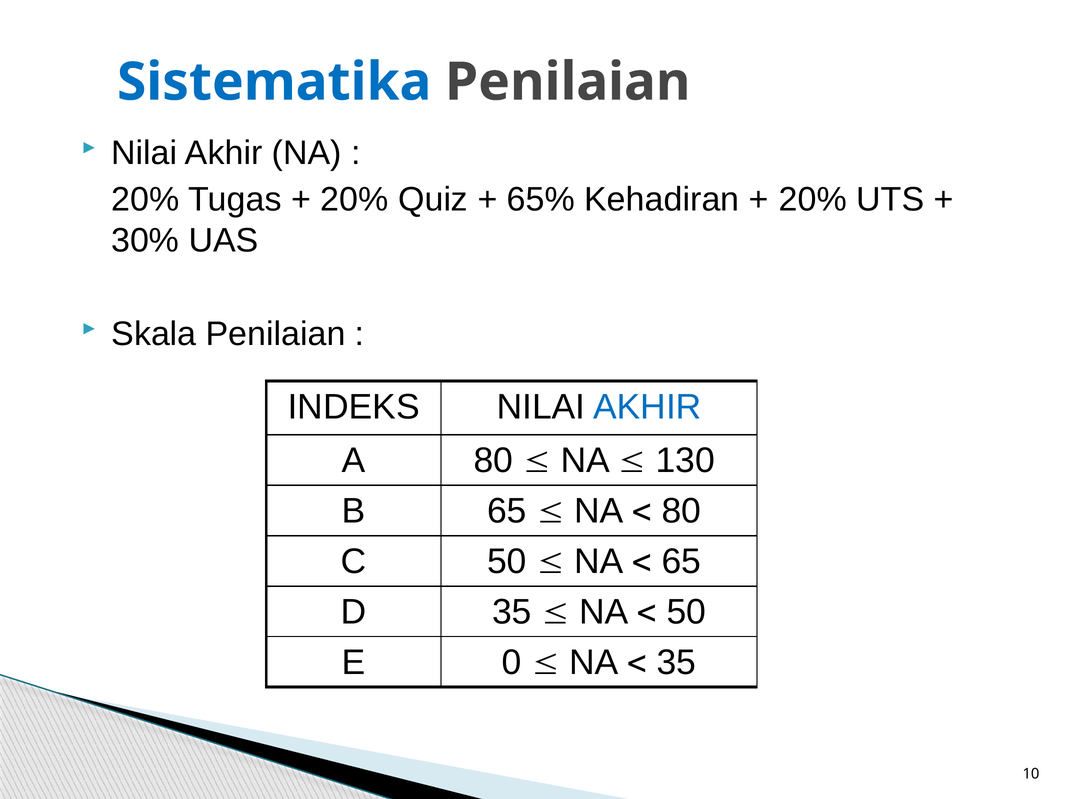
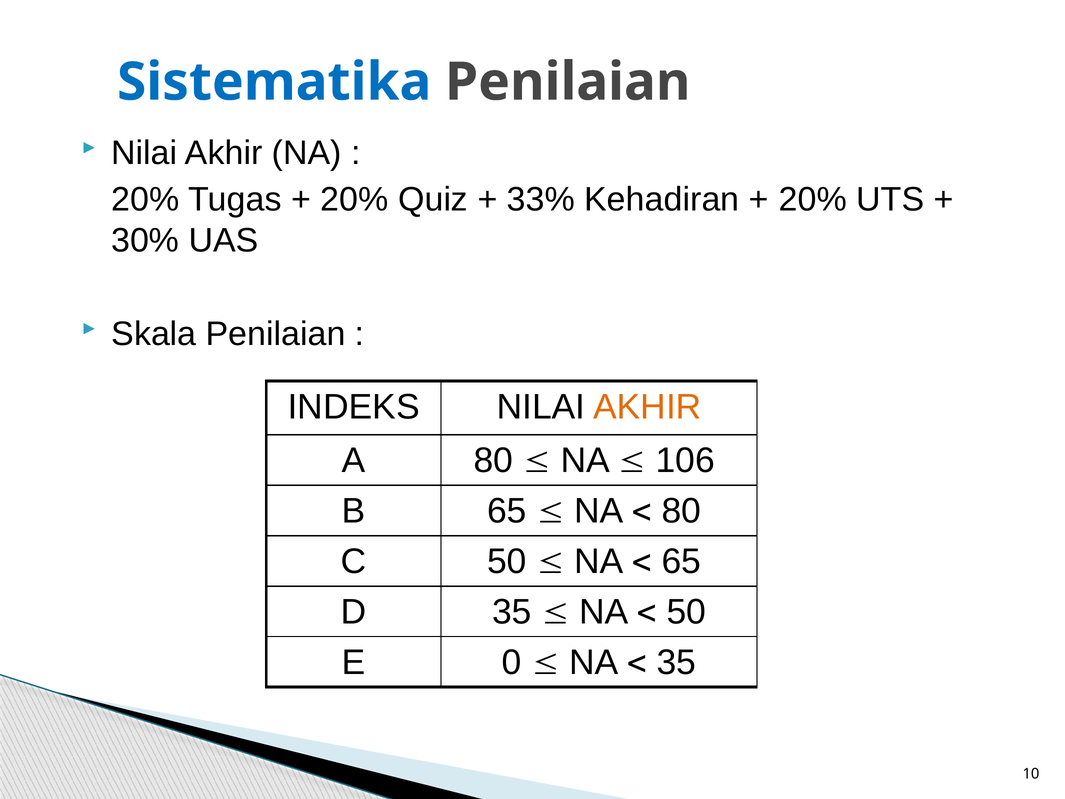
65%: 65% -> 33% (541, 200)
AKHIR colour: blue -> orange (647, 407)
130: 130 -> 106 (685, 460)
